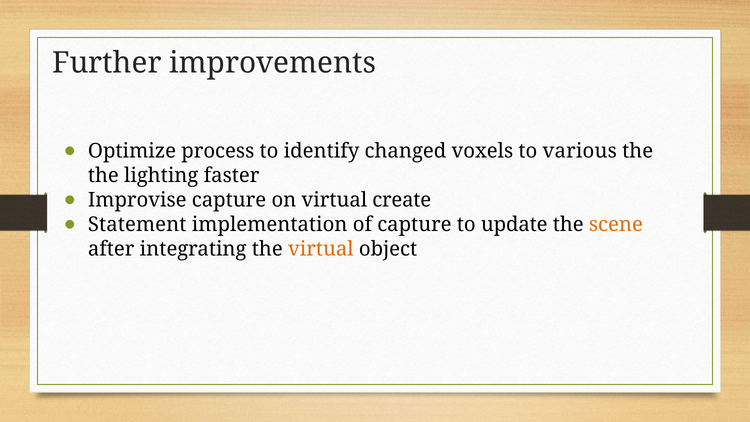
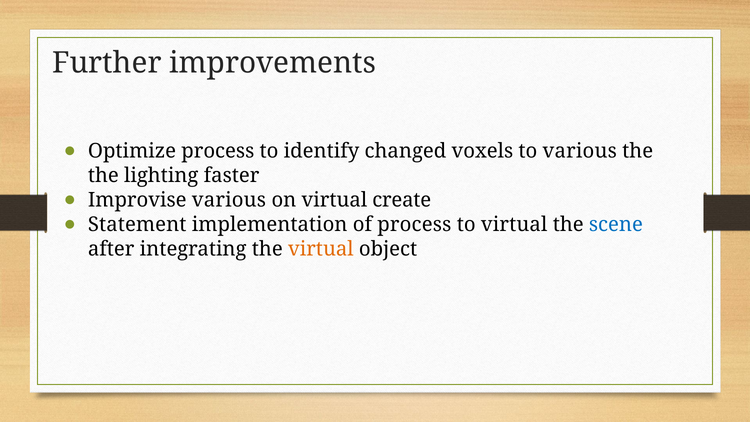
Improvise capture: capture -> various (229, 200)
of capture: capture -> process (414, 224)
to update: update -> virtual (514, 224)
scene colour: orange -> blue (616, 224)
